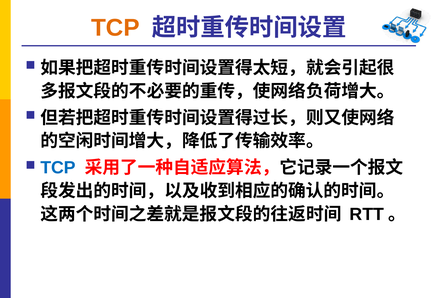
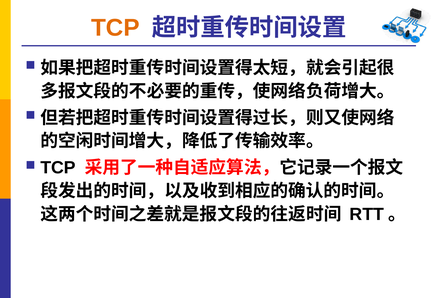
TCP colour: blue -> black (58, 168)
